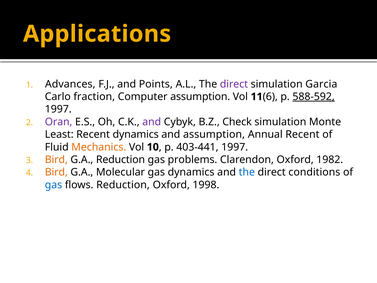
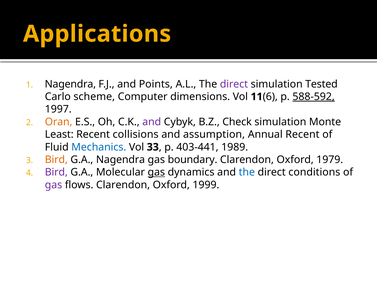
Advances: Advances -> Nagendra (70, 84)
Garcia: Garcia -> Tested (321, 84)
fraction: fraction -> scheme (94, 97)
Computer assumption: assumption -> dimensions (200, 97)
Oran colour: purple -> orange (59, 122)
Recent dynamics: dynamics -> collisions (136, 134)
Mechanics colour: orange -> blue (99, 147)
10: 10 -> 33 (153, 147)
403-441 1997: 1997 -> 1989 (235, 147)
G.A Reduction: Reduction -> Nagendra (120, 160)
problems: problems -> boundary (193, 160)
1982: 1982 -> 1979 (330, 160)
Bird colour: orange -> purple (56, 172)
gas underline: none -> present (156, 172)
gas colour: blue -> purple (54, 185)
flows Reduction: Reduction -> Clarendon (123, 185)
1998: 1998 -> 1999 (206, 185)
